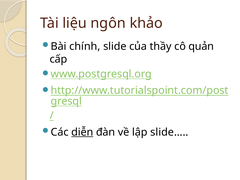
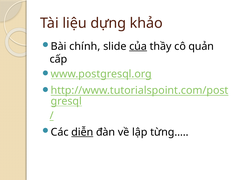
ngôn: ngôn -> dựng (108, 23)
của underline: none -> present (138, 46)
slide…: slide… -> từng… (169, 132)
